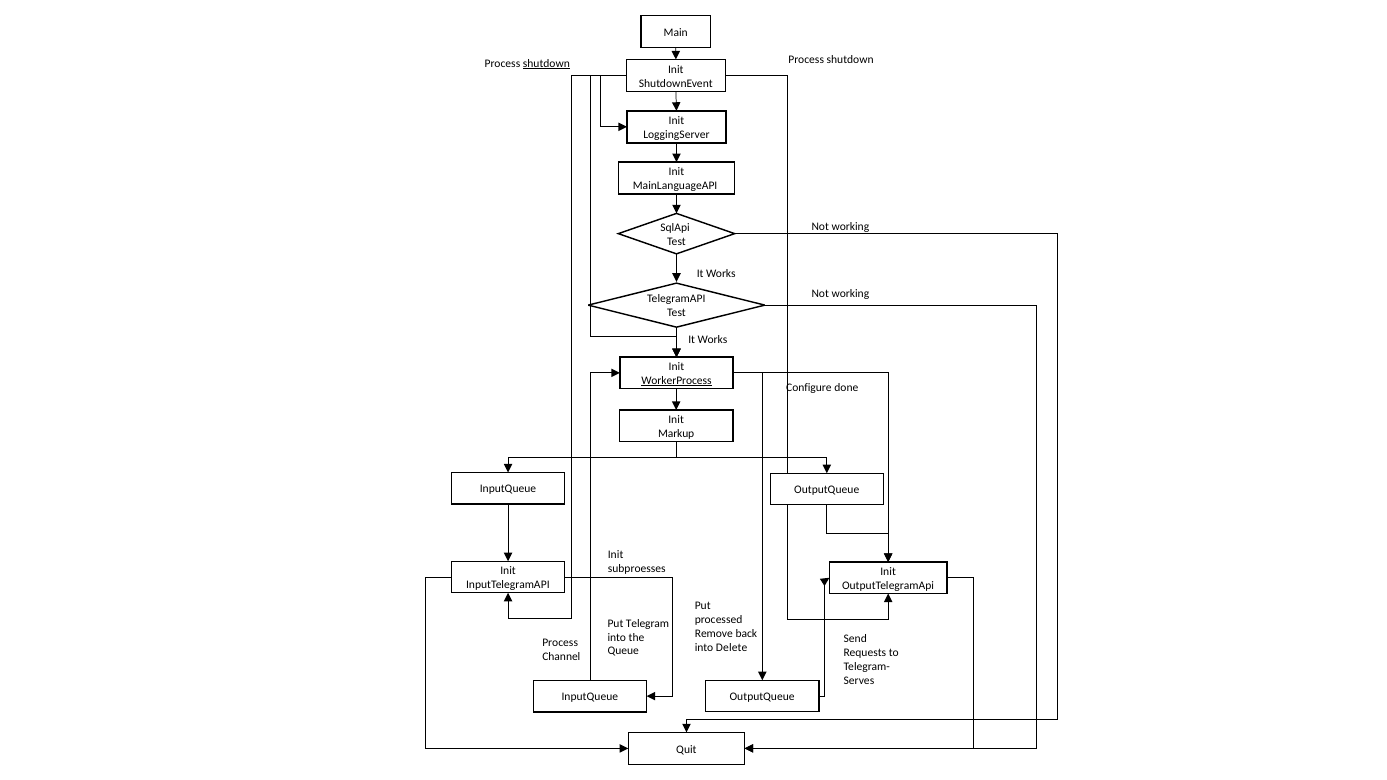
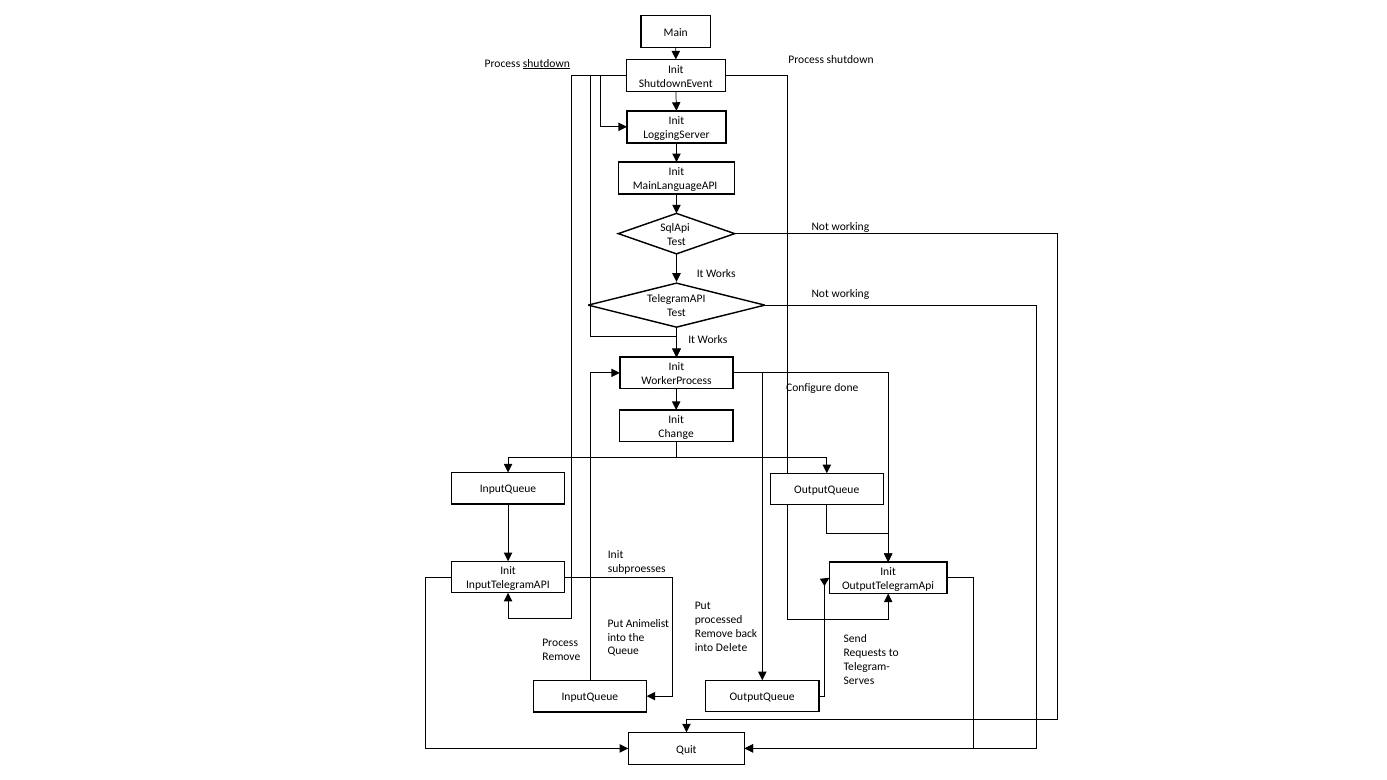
WorkerProcess underline: present -> none (676, 381)
Markup: Markup -> Change (676, 434)
Telegram: Telegram -> Animelist (647, 624)
Channel: Channel -> Remove (561, 657)
